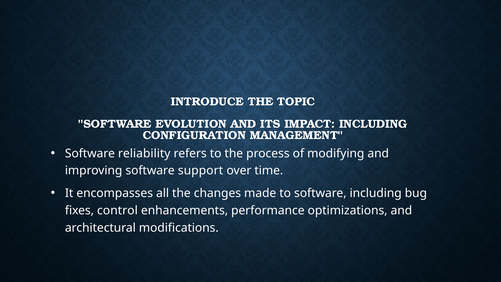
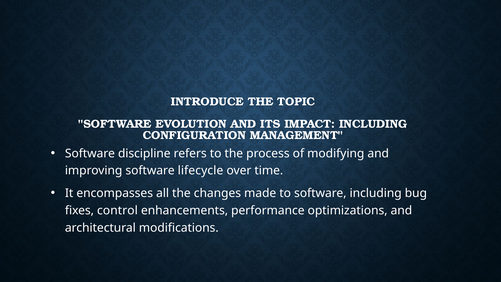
reliability: reliability -> discipline (144, 153)
support: support -> lifecycle (201, 171)
